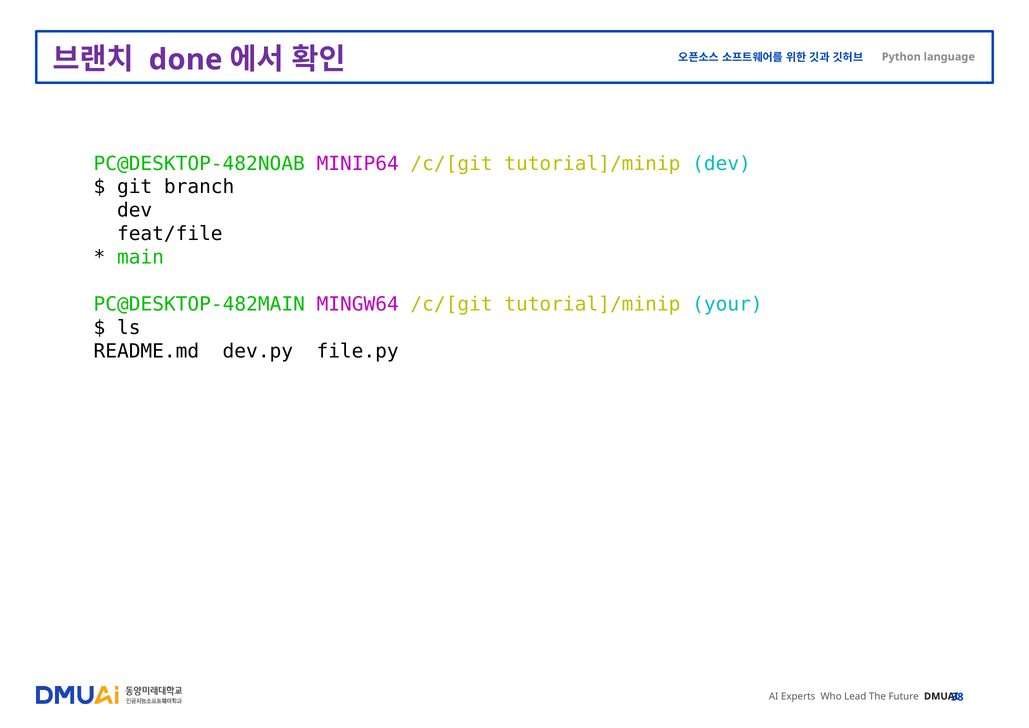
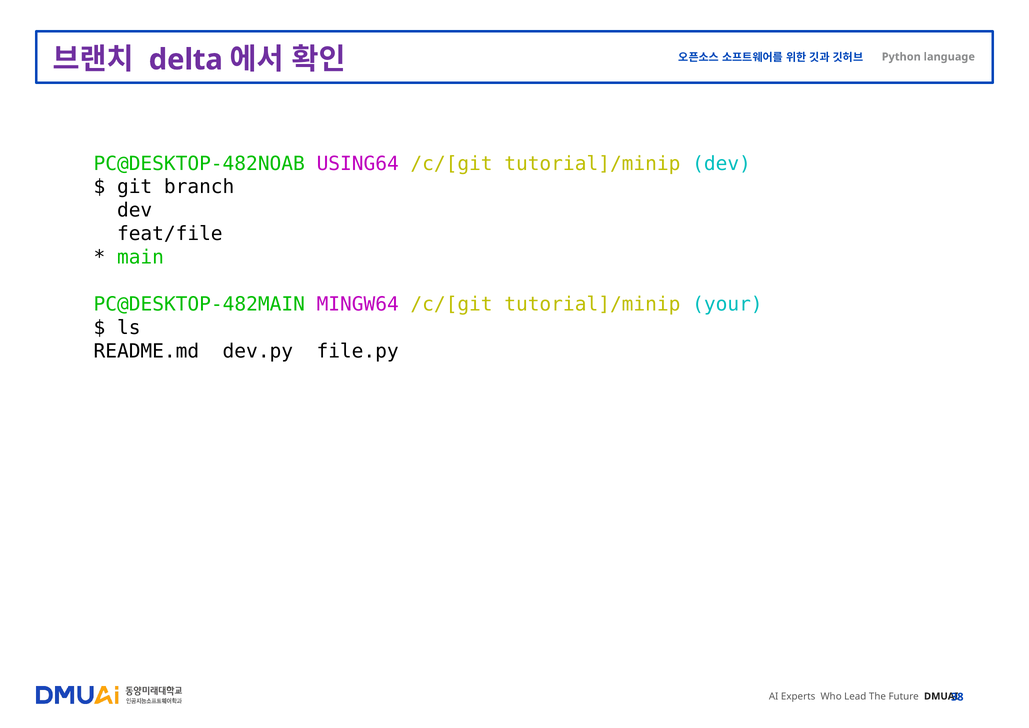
done: done -> delta (186, 60)
MINIP64: MINIP64 -> USING64 (358, 163)
